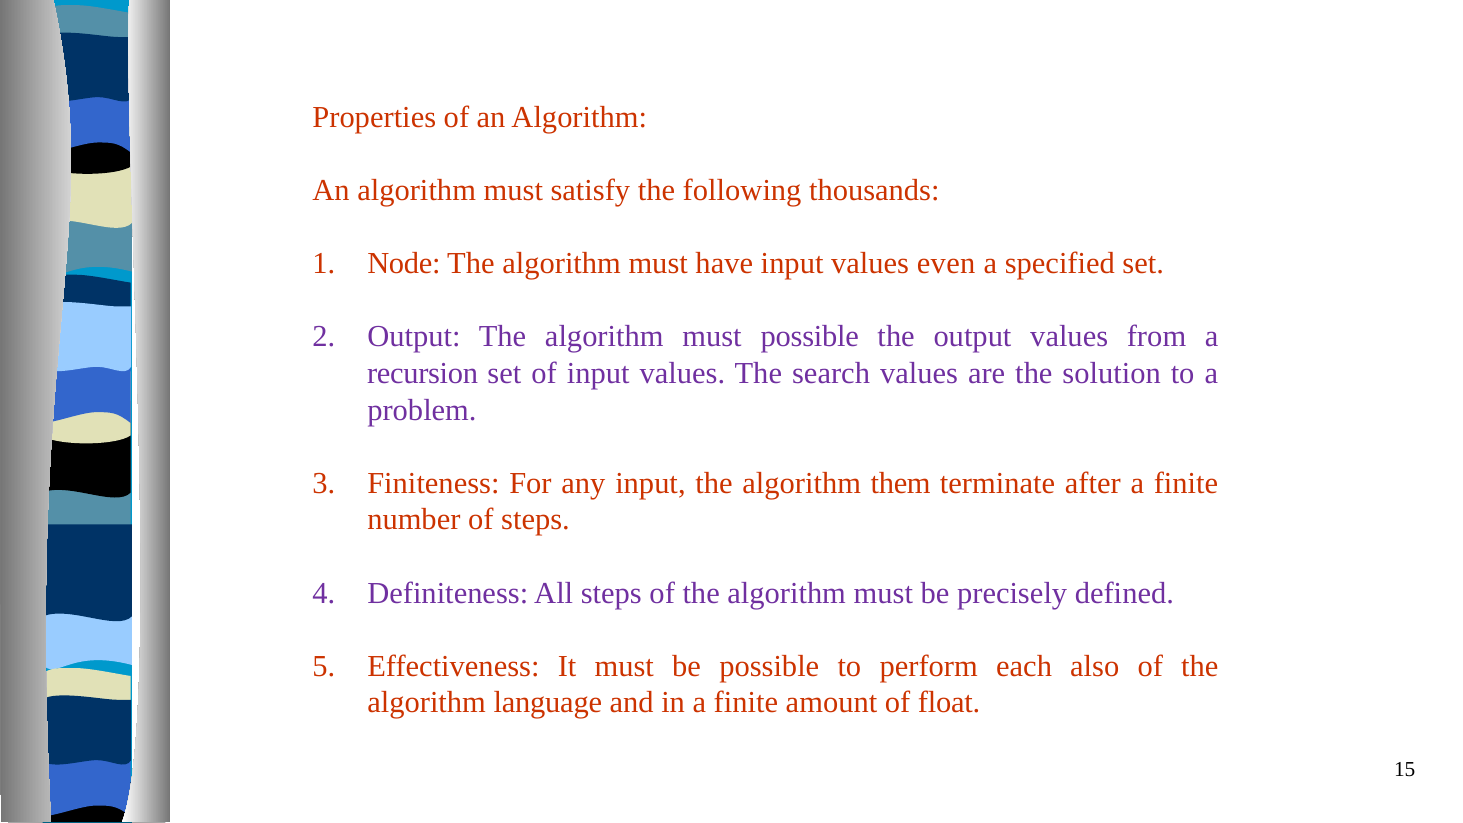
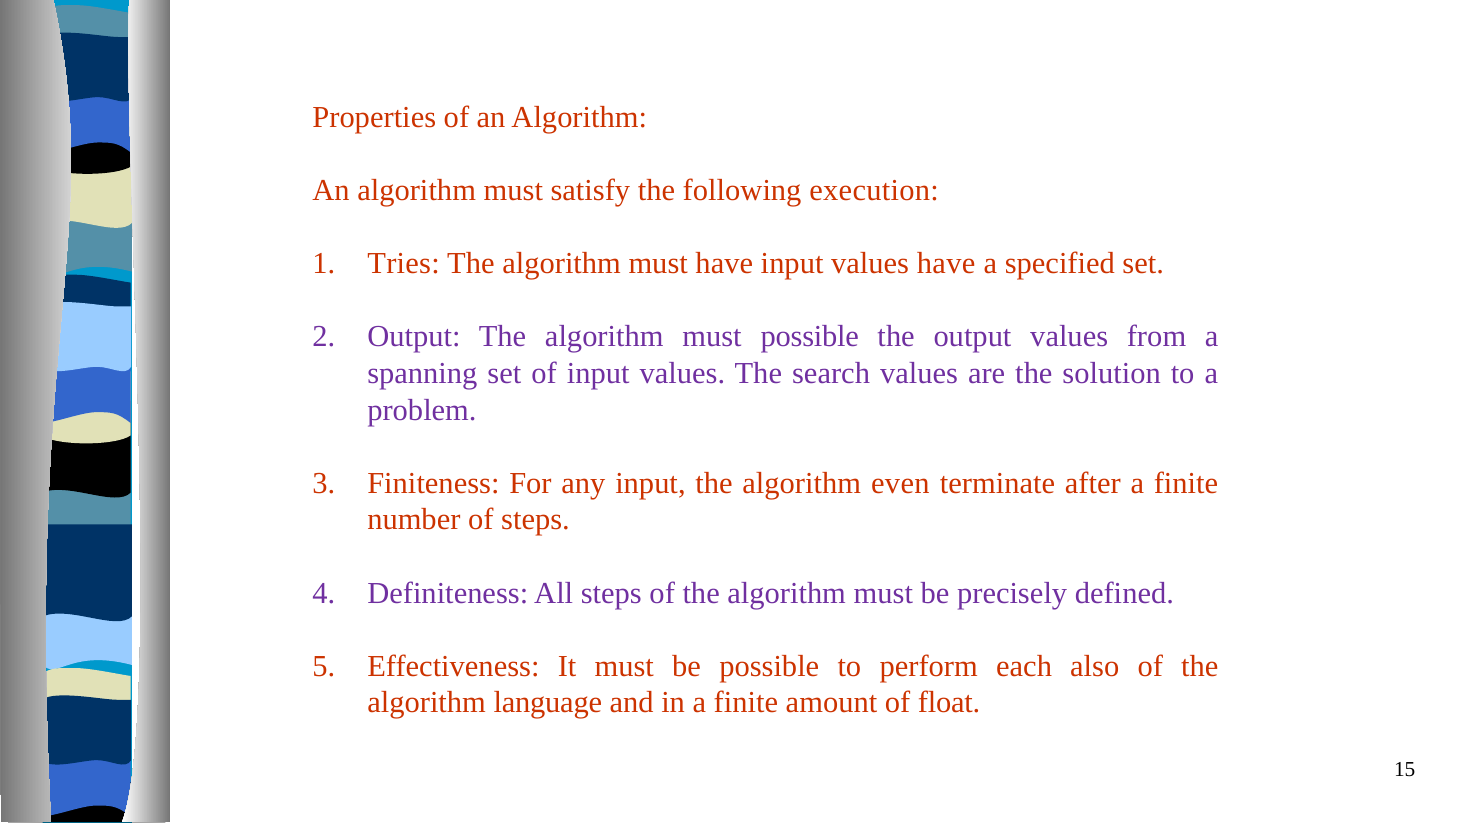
thousands: thousands -> execution (874, 190)
Node: Node -> Tries (404, 264)
values even: even -> have (946, 264)
recursion: recursion -> spanning (422, 373)
them: them -> even (900, 483)
